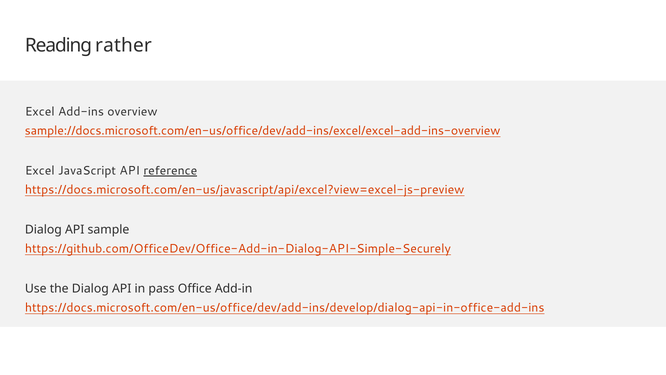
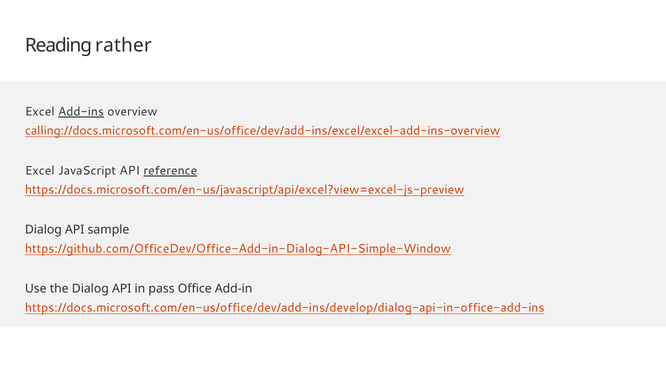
Add-ins underline: none -> present (81, 112)
sample://docs.microsoft.com/en-us/office/dev/add-ins/excel/excel-add-ins-overview: sample://docs.microsoft.com/en-us/office/dev/add-ins/excel/excel-add-ins-overview -> calling://docs.microsoft.com/en-us/office/dev/add-ins/excel/excel-add-ins-overview (263, 130)
https://github.com/OfficeDev/Office-Add-in-Dialog-API-Simple-Securely: https://github.com/OfficeDev/Office-Add-in-Dialog-API-Simple-Securely -> https://github.com/OfficeDev/Office-Add-in-Dialog-API-Simple-Window (238, 248)
